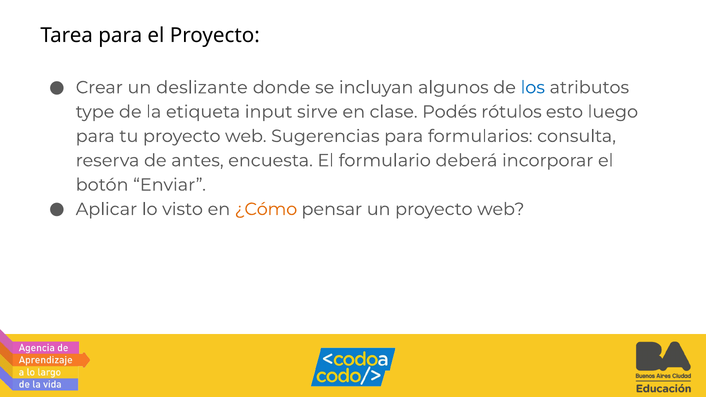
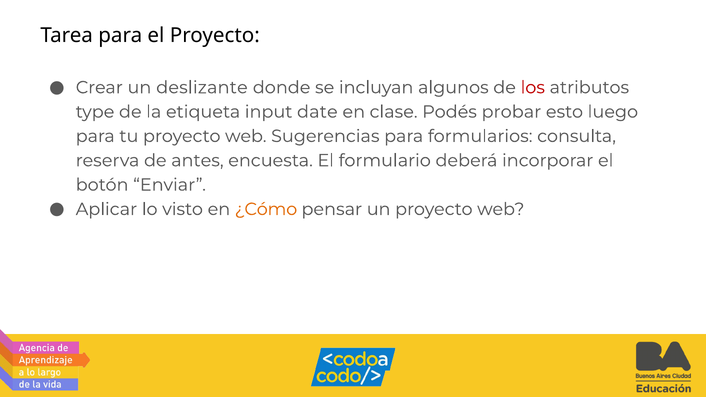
los colour: blue -> red (533, 88)
sirve: sirve -> date (317, 112)
rótulos: rótulos -> probar (511, 112)
